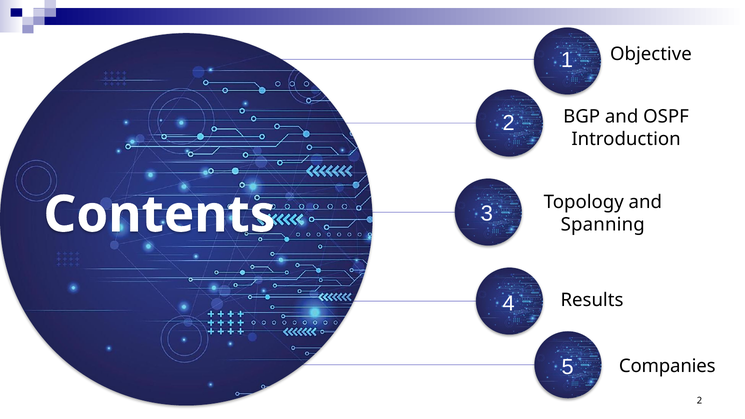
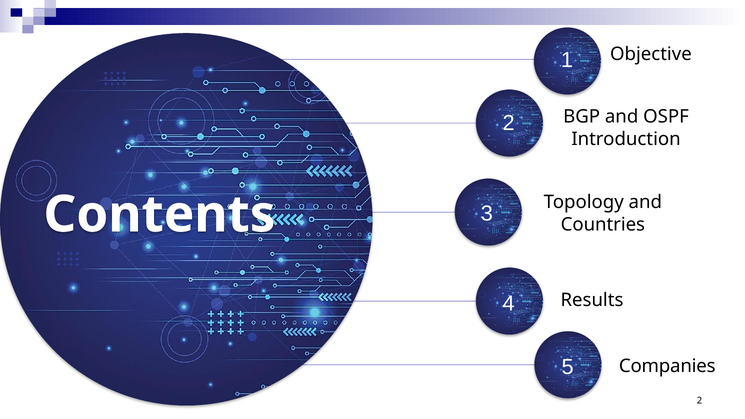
Spanning: Spanning -> Countries (603, 225)
